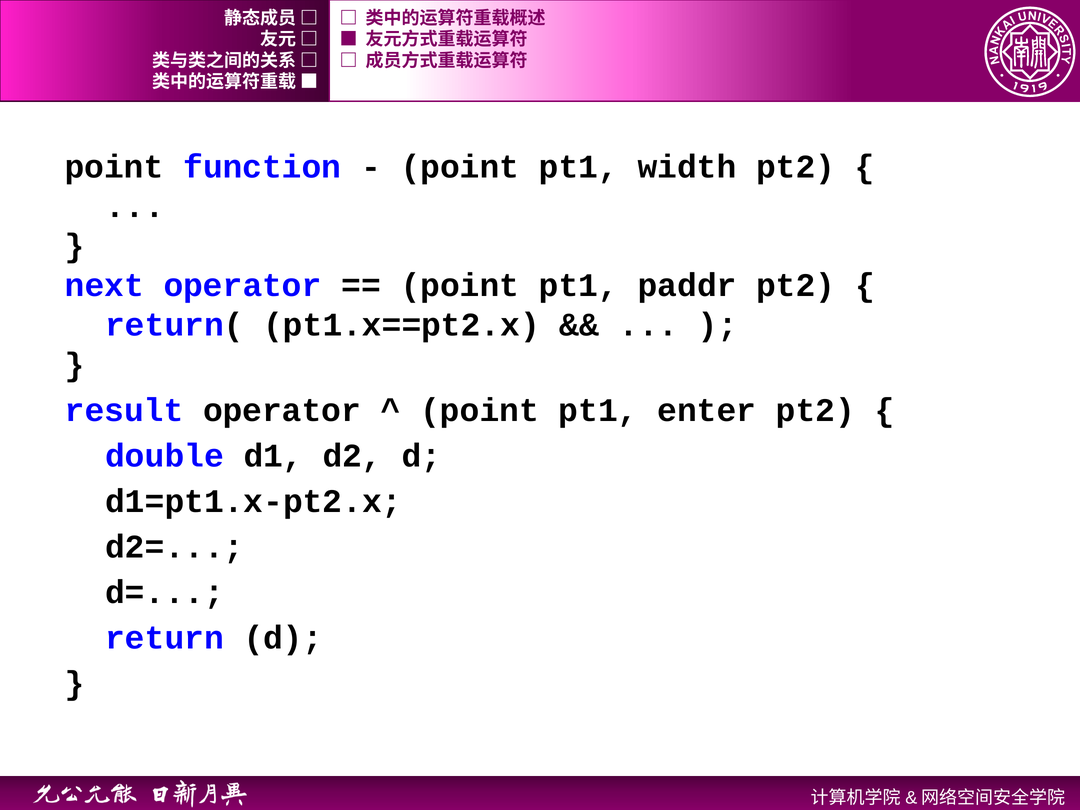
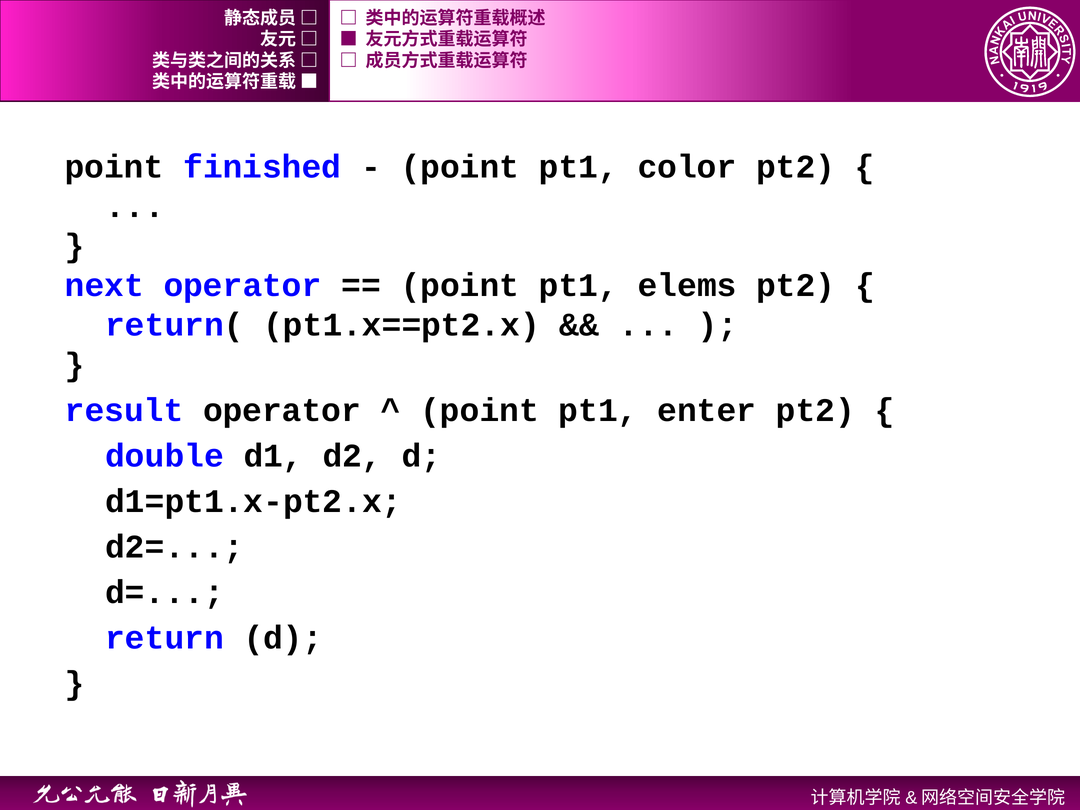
function: function -> finished (262, 167)
width: width -> color (687, 167)
paddr: paddr -> elems (687, 285)
